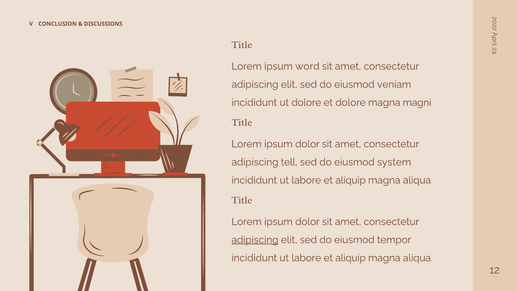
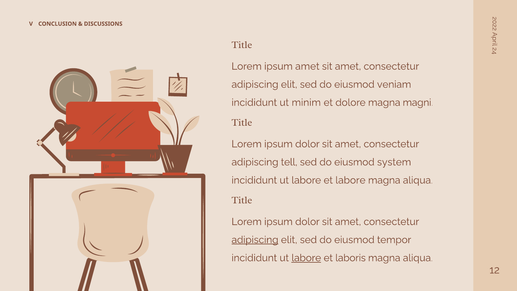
ipsum word: word -> amet (307, 66)
ut dolore: dolore -> minim (306, 102)
aliquip: aliquip -> labore (350, 180)
labore underline: none -> present (306, 258)
aliquip: aliquip -> laboris (351, 258)
